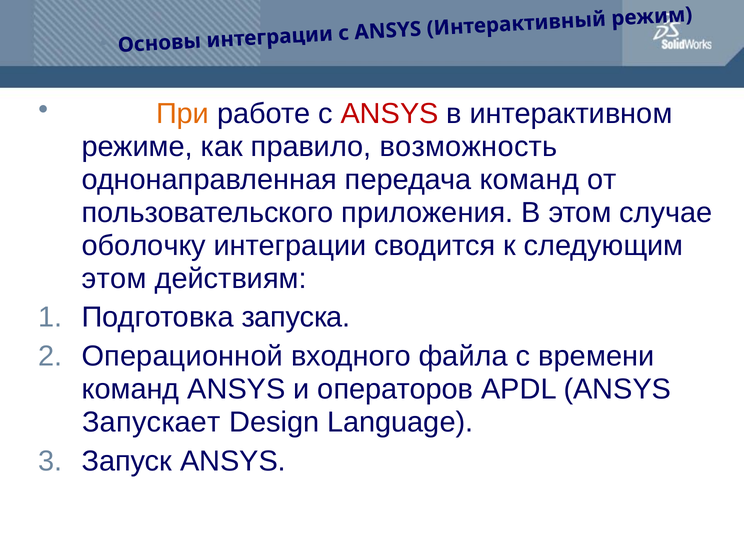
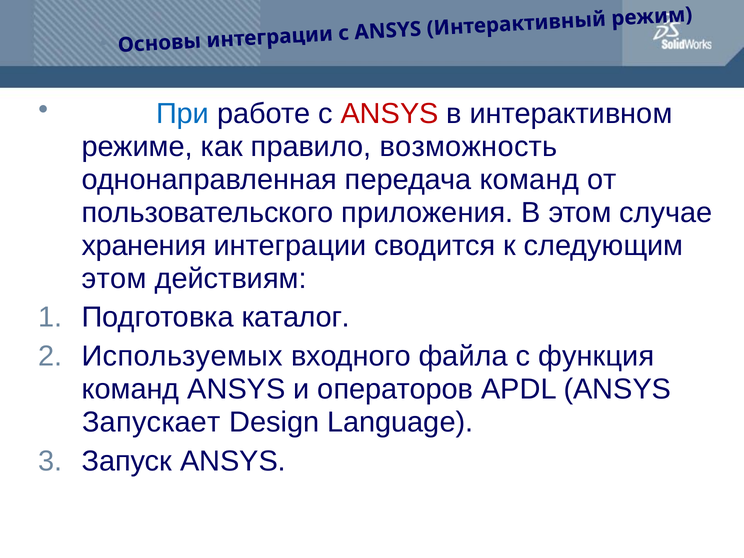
При colour: orange -> blue (183, 114)
оболочку: оболочку -> хранения (144, 246)
запуска: запуска -> каталог (296, 317)
Операционной: Операционной -> Используемых (182, 356)
времени: времени -> функция (596, 356)
